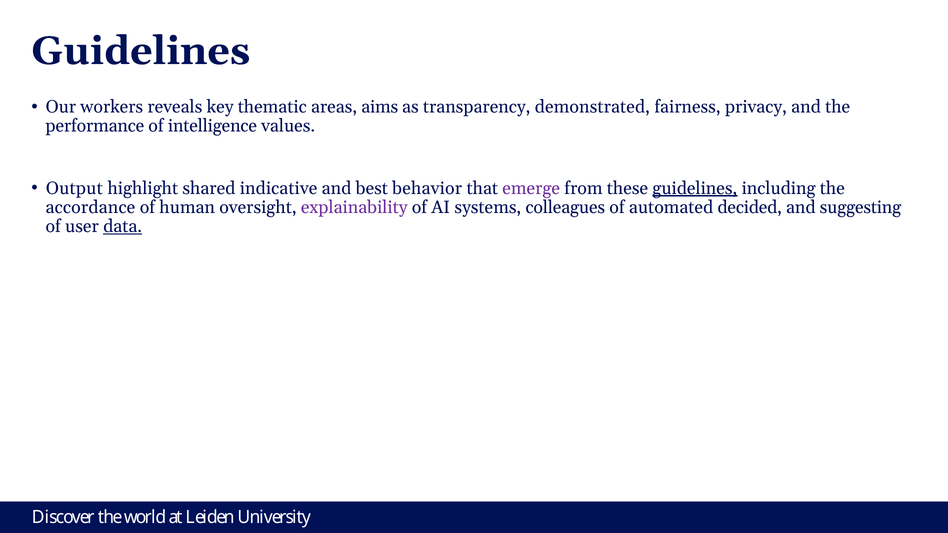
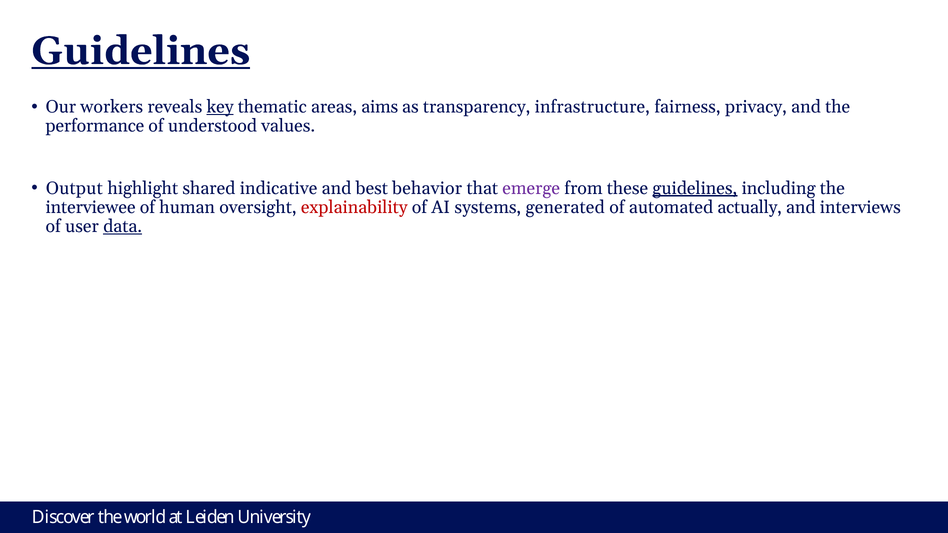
Guidelines underline: none -> present (141, 51)
key underline: none -> present (220, 107)
demonstrated: demonstrated -> infrastructure (592, 107)
intelligence: intelligence -> understood (212, 126)
accordance: accordance -> interviewee (91, 207)
explainability colour: purple -> red (354, 207)
colleagues: colleagues -> generated (565, 207)
decided: decided -> actually (750, 207)
suggesting: suggesting -> interviews (860, 207)
